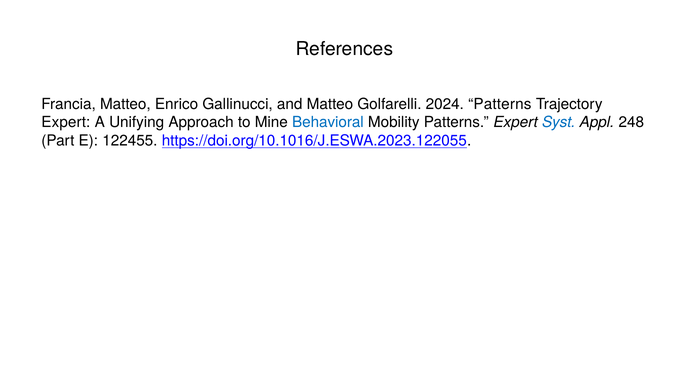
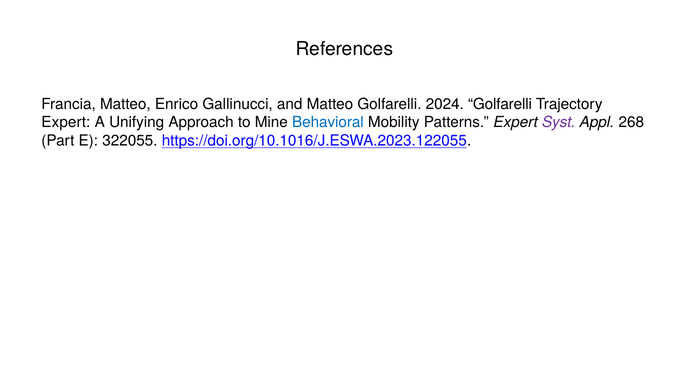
2024 Patterns: Patterns -> Golfarelli (500, 104)
Syst colour: blue -> purple (559, 122)
248: 248 -> 268 (631, 122)
122455: 122455 -> 322055 (130, 141)
